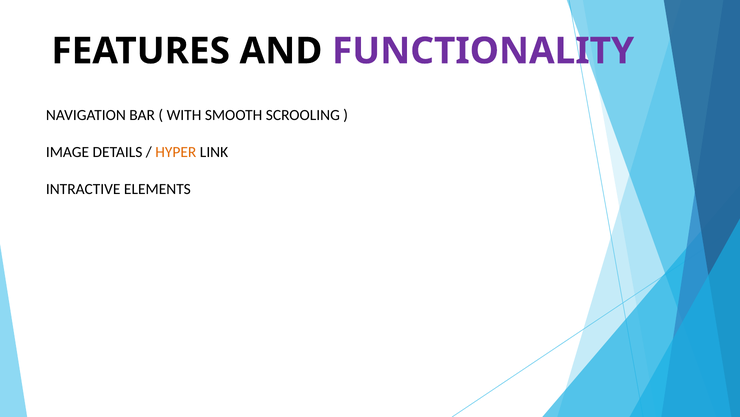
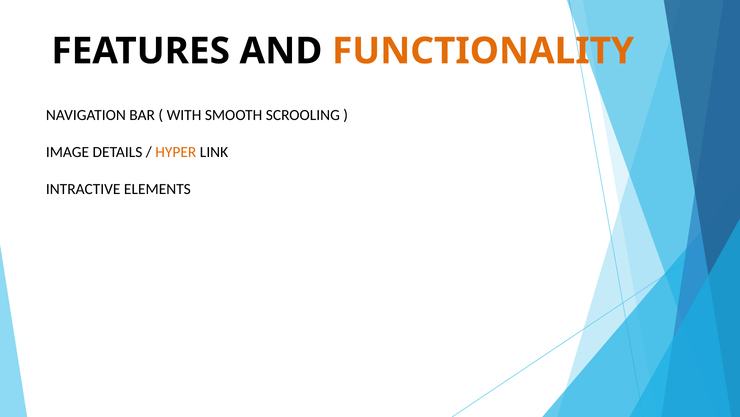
FUNCTIONALITY colour: purple -> orange (483, 51)
